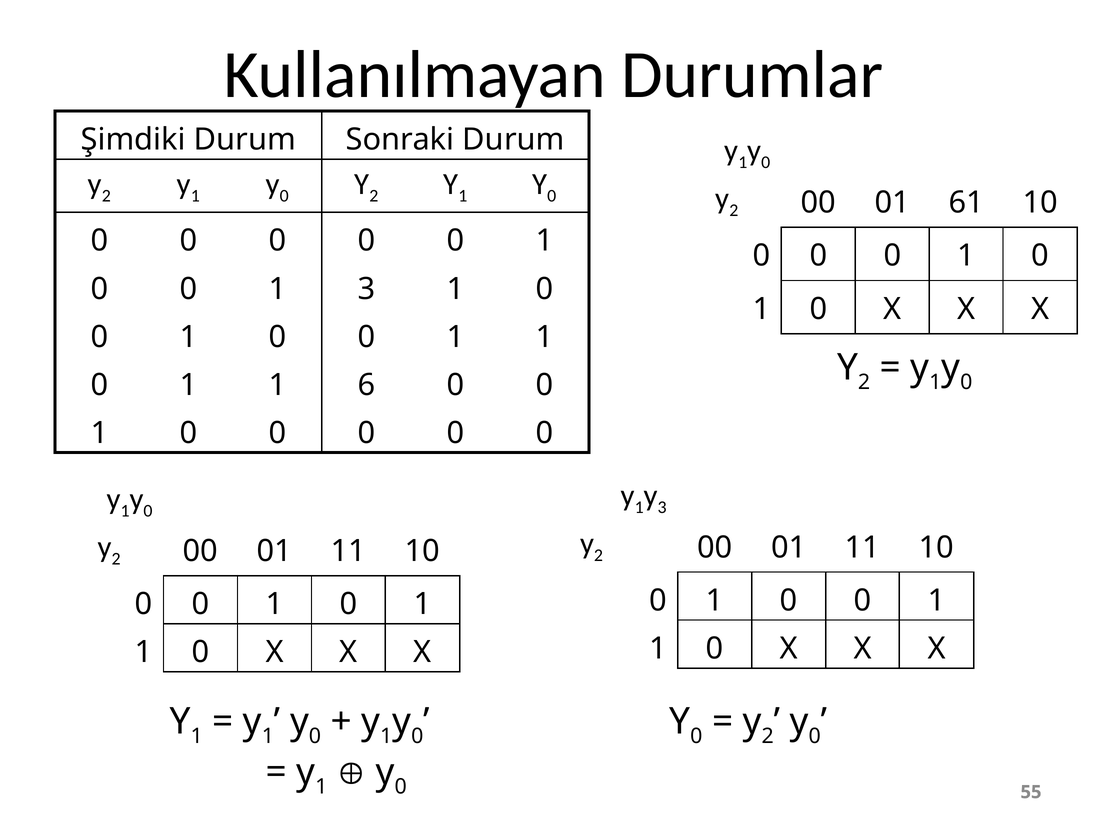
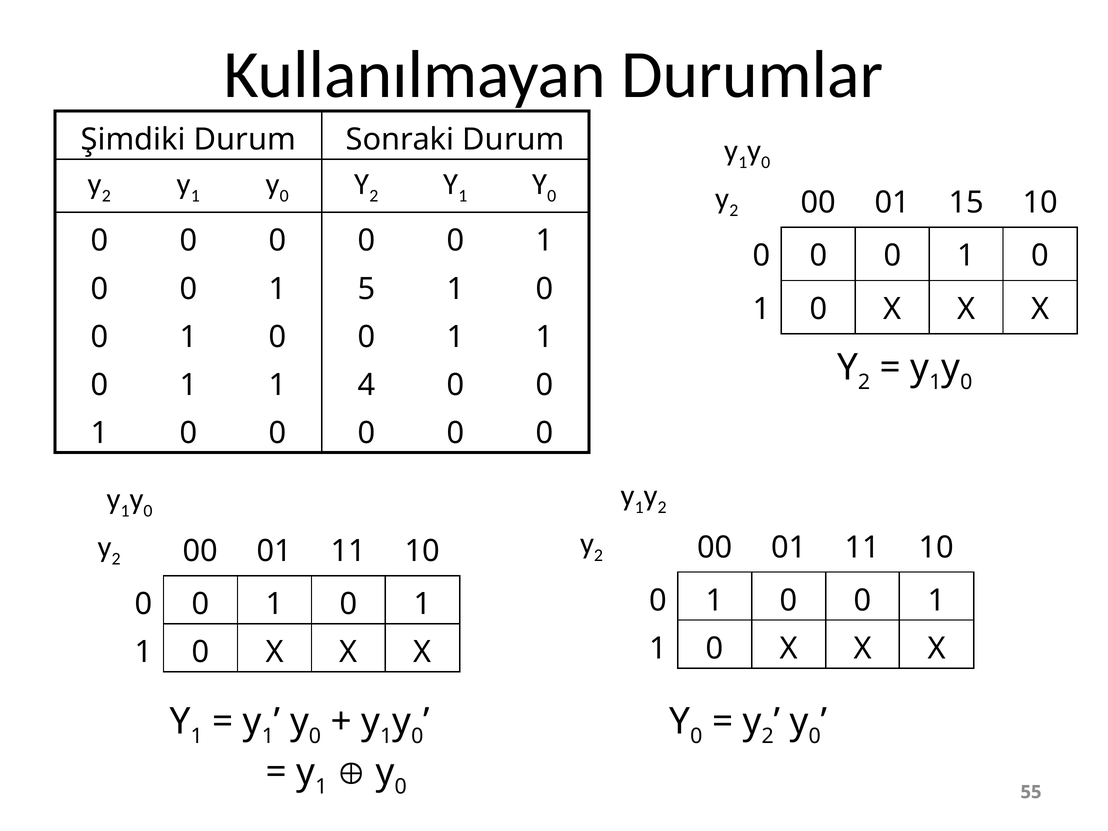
61: 61 -> 15 (966, 202)
1 3: 3 -> 5 (366, 289)
6: 6 -> 4 (366, 385)
3: 3 -> 2 (662, 507)
